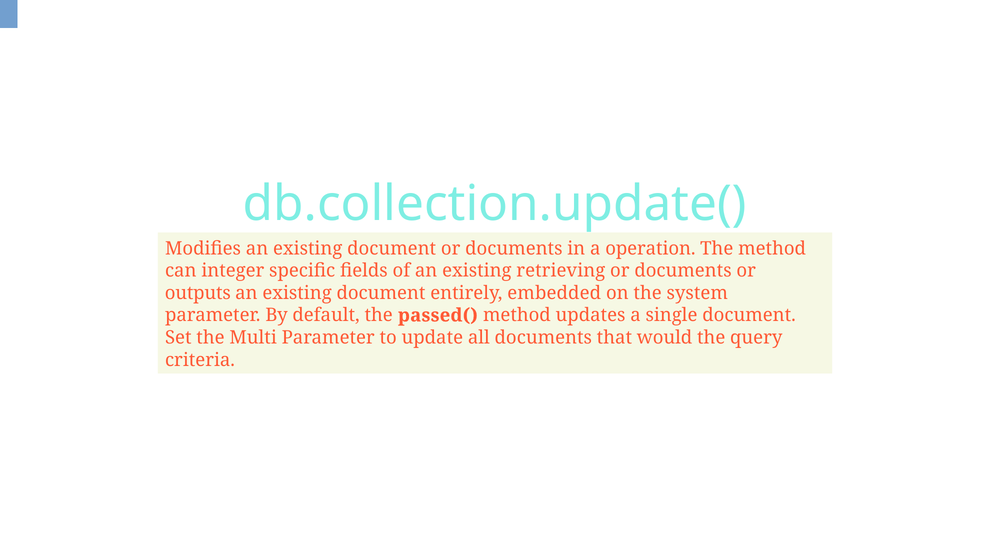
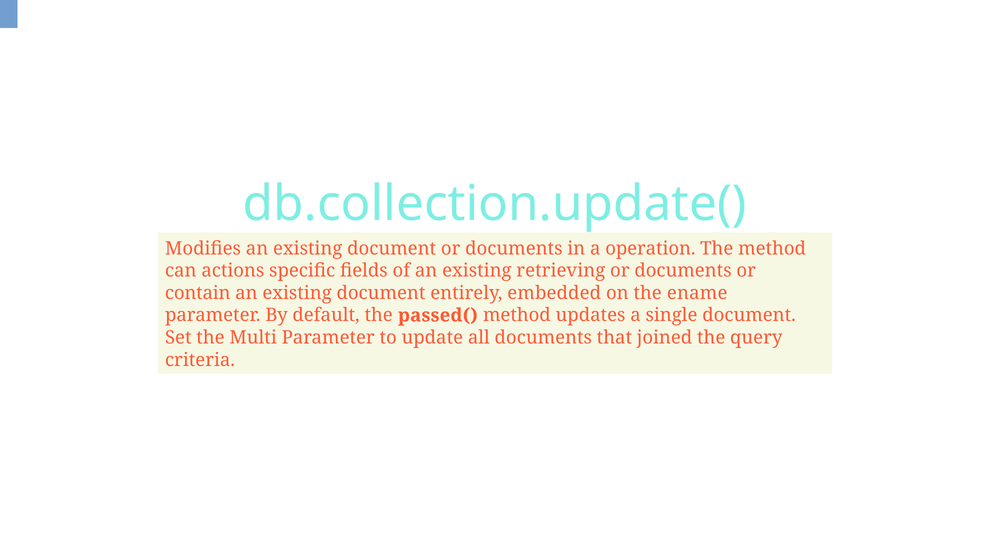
integer: integer -> actions (233, 271)
outputs: outputs -> contain (198, 293)
system: system -> ename (697, 293)
would: would -> joined (665, 338)
